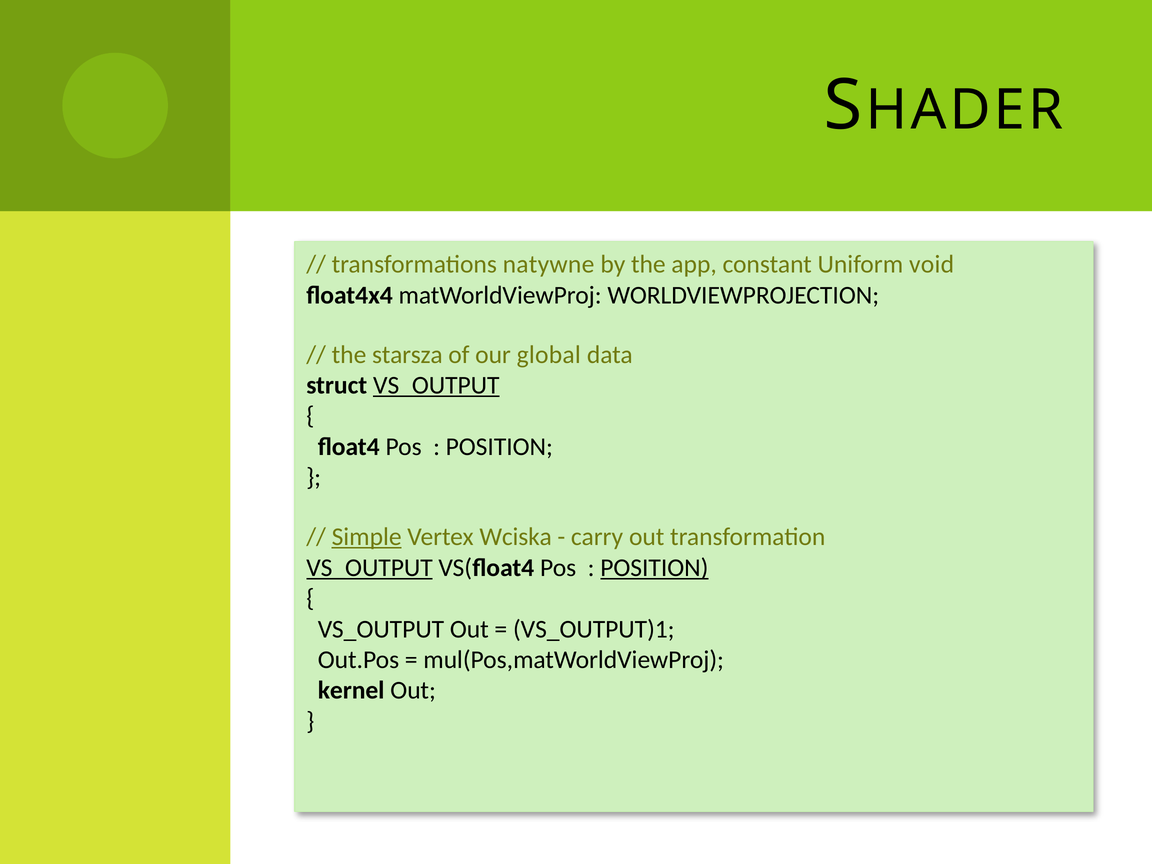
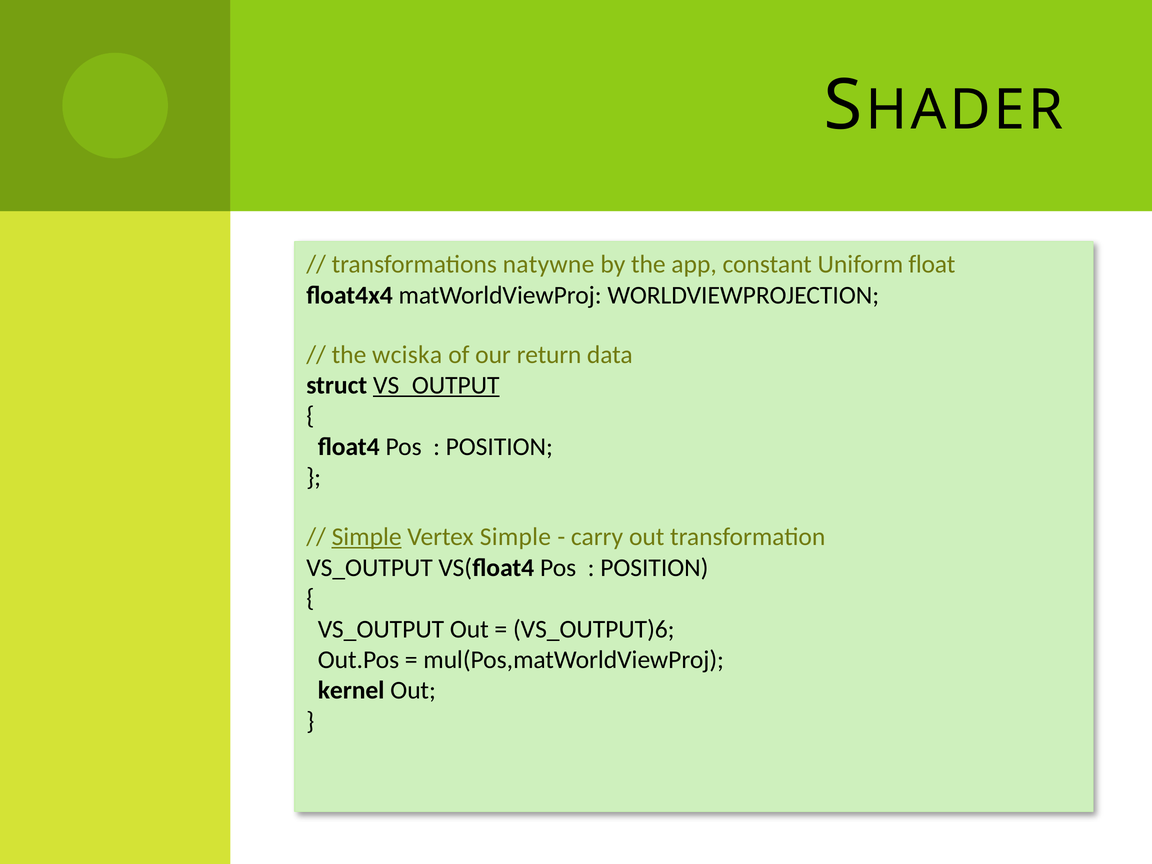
void: void -> float (932, 264)
starsza: starsza -> wciska (407, 355)
global: global -> return (549, 355)
Vertex Wciska: Wciska -> Simple (515, 537)
VS_OUTPUT underline: present -> none (369, 568)
POSITION underline: present -> none (654, 568)
VS_OUTPUT)1: VS_OUTPUT)1 -> VS_OUTPUT)6 (594, 629)
